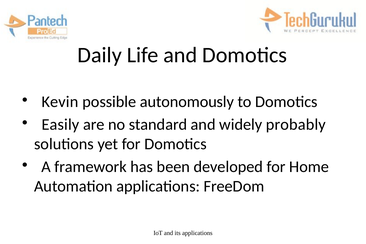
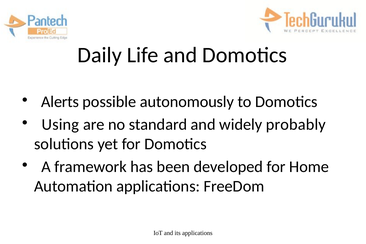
Kevin: Kevin -> Alerts (60, 102)
Easily: Easily -> Using (60, 124)
